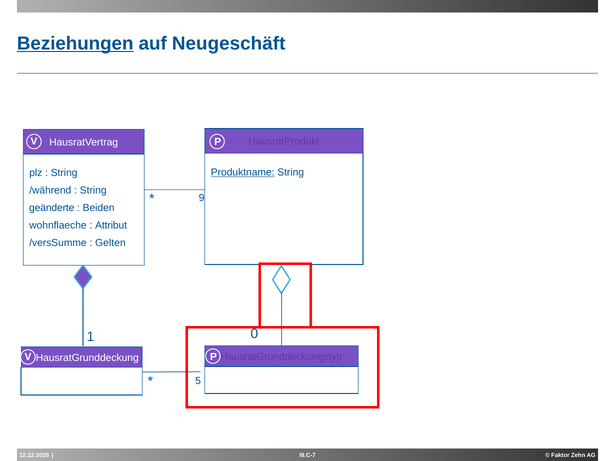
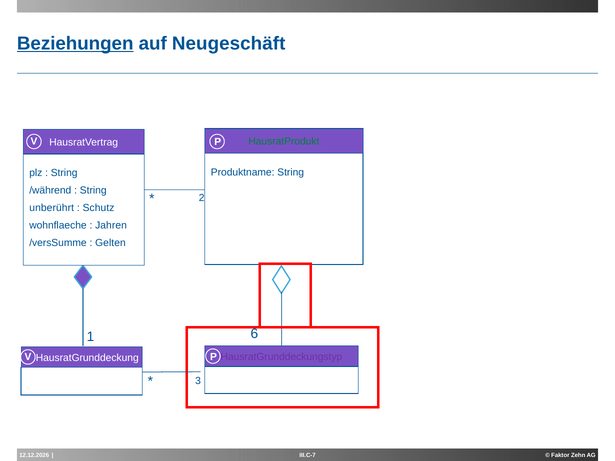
HausratProdukt colour: purple -> green (284, 142)
Produktname underline: present -> none (243, 173)
9: 9 -> 2 (202, 198)
geänderte: geänderte -> unberührt (52, 208)
Beiden: Beiden -> Schutz (99, 208)
Attribut: Attribut -> Jahren (111, 225)
0: 0 -> 6 (254, 334)
5: 5 -> 3 (198, 381)
